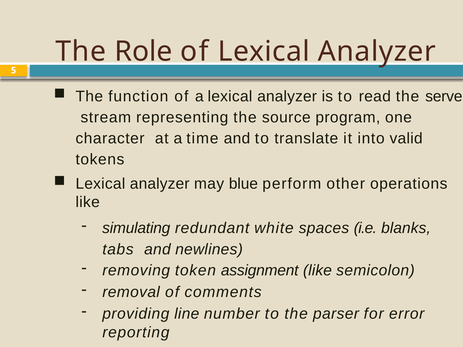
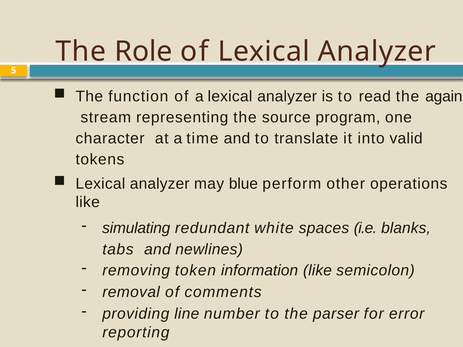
serve: serve -> again (444, 96)
assignment: assignment -> information (260, 271)
